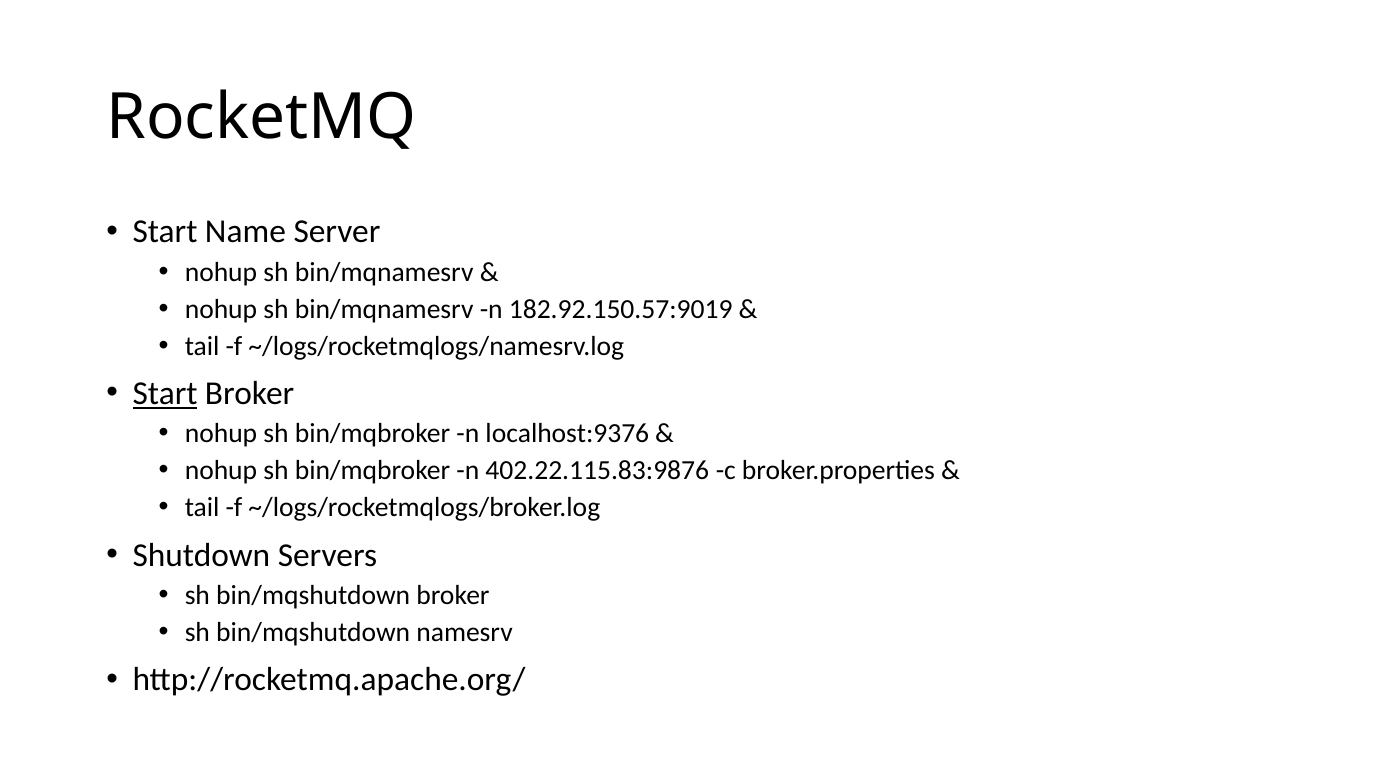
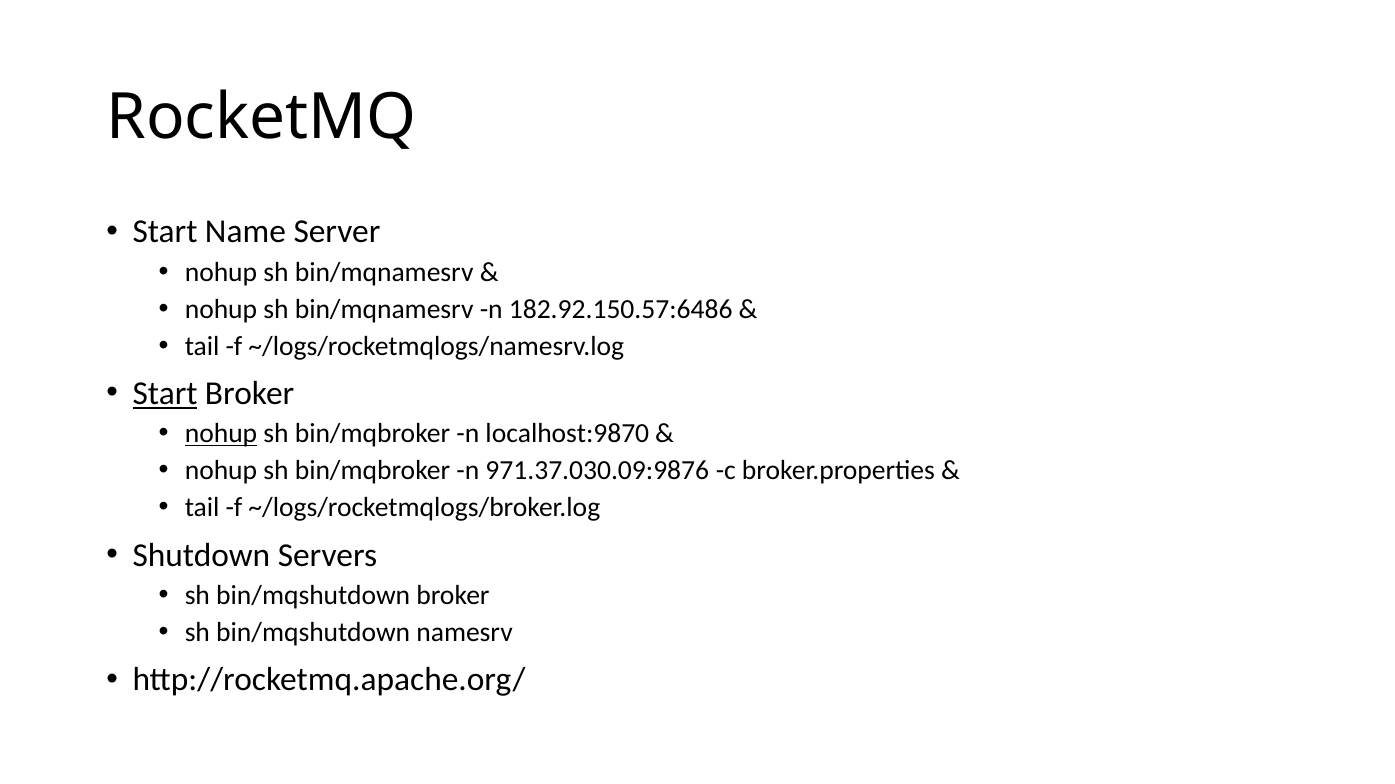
182.92.150.57:9019: 182.92.150.57:9019 -> 182.92.150.57:6486 (621, 309)
nohup underline: none -> present (221, 434)
localhost:9376: localhost:9376 -> localhost:9870 (567, 434)
402.22.115.83:9876: 402.22.115.83:9876 -> 971.37.030.09:9876 (597, 471)
